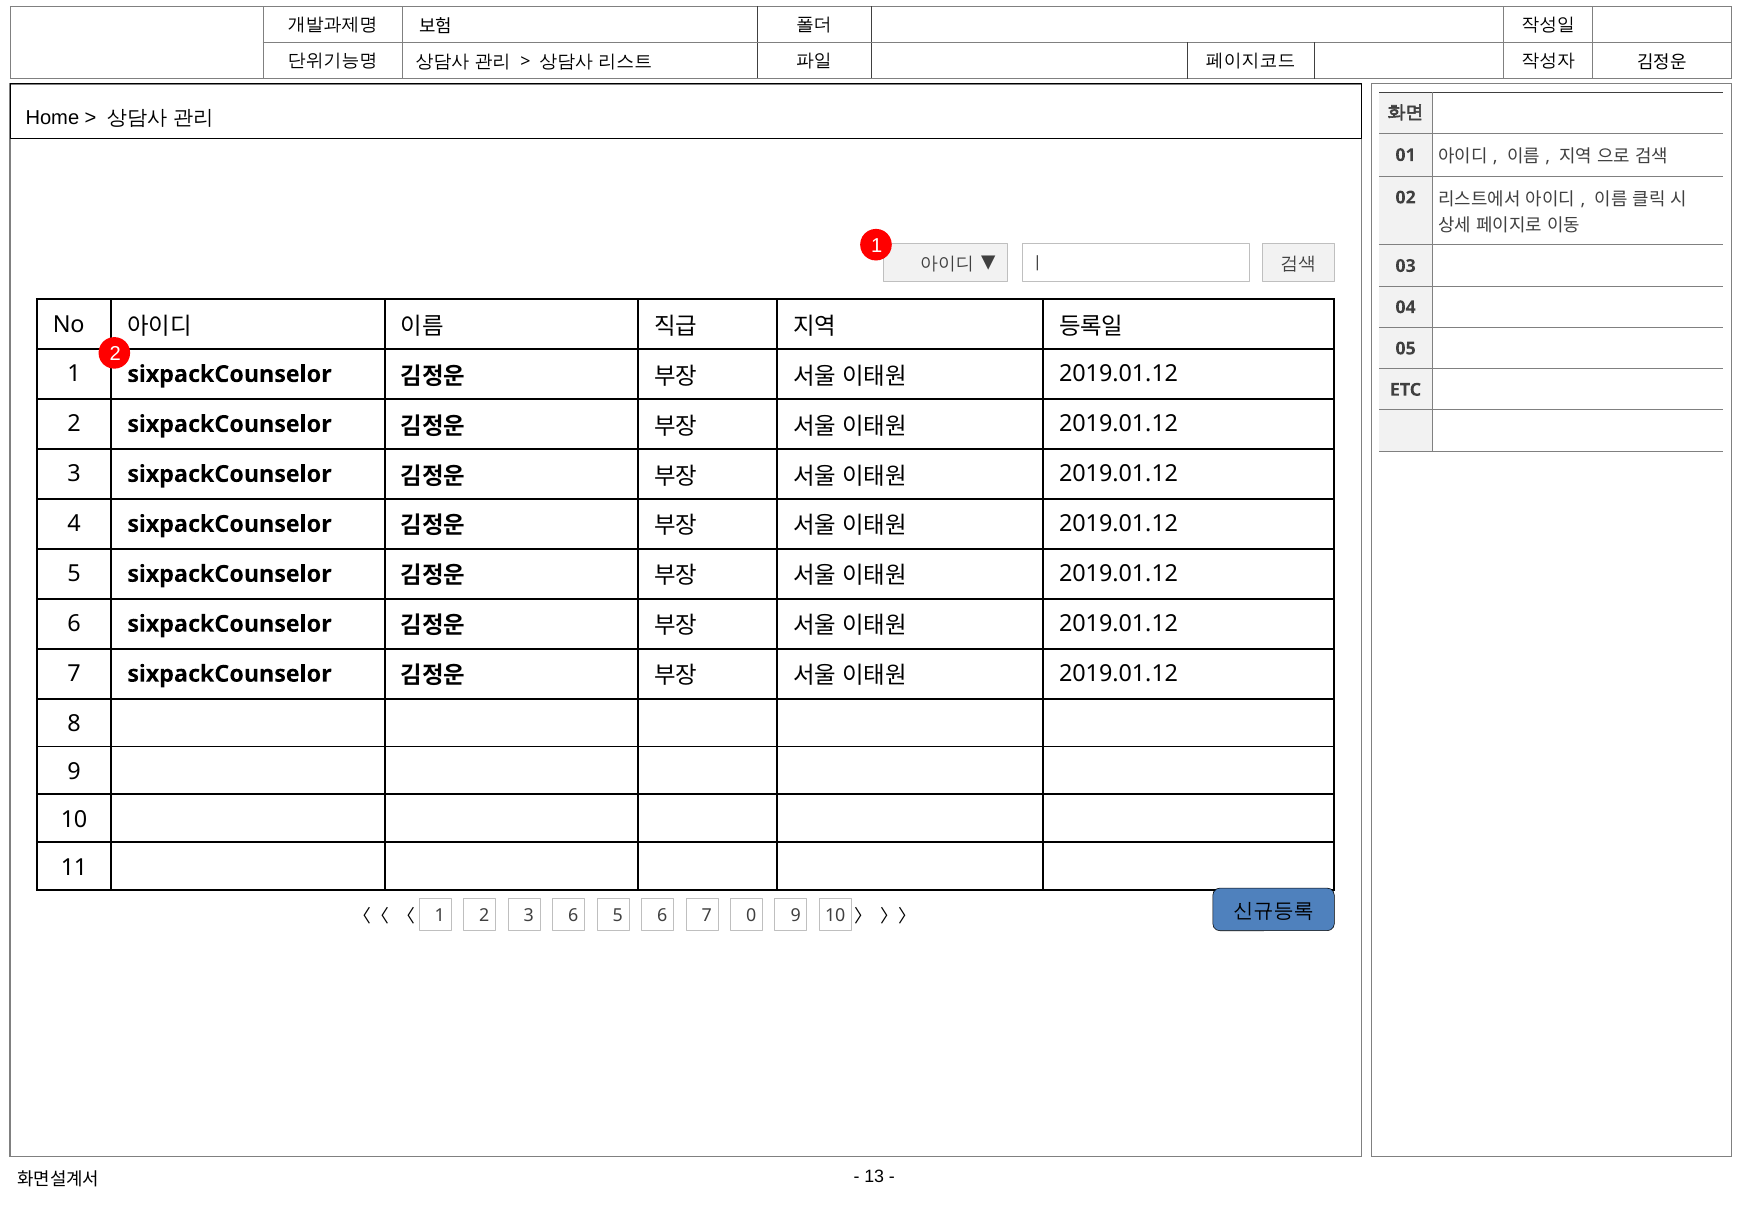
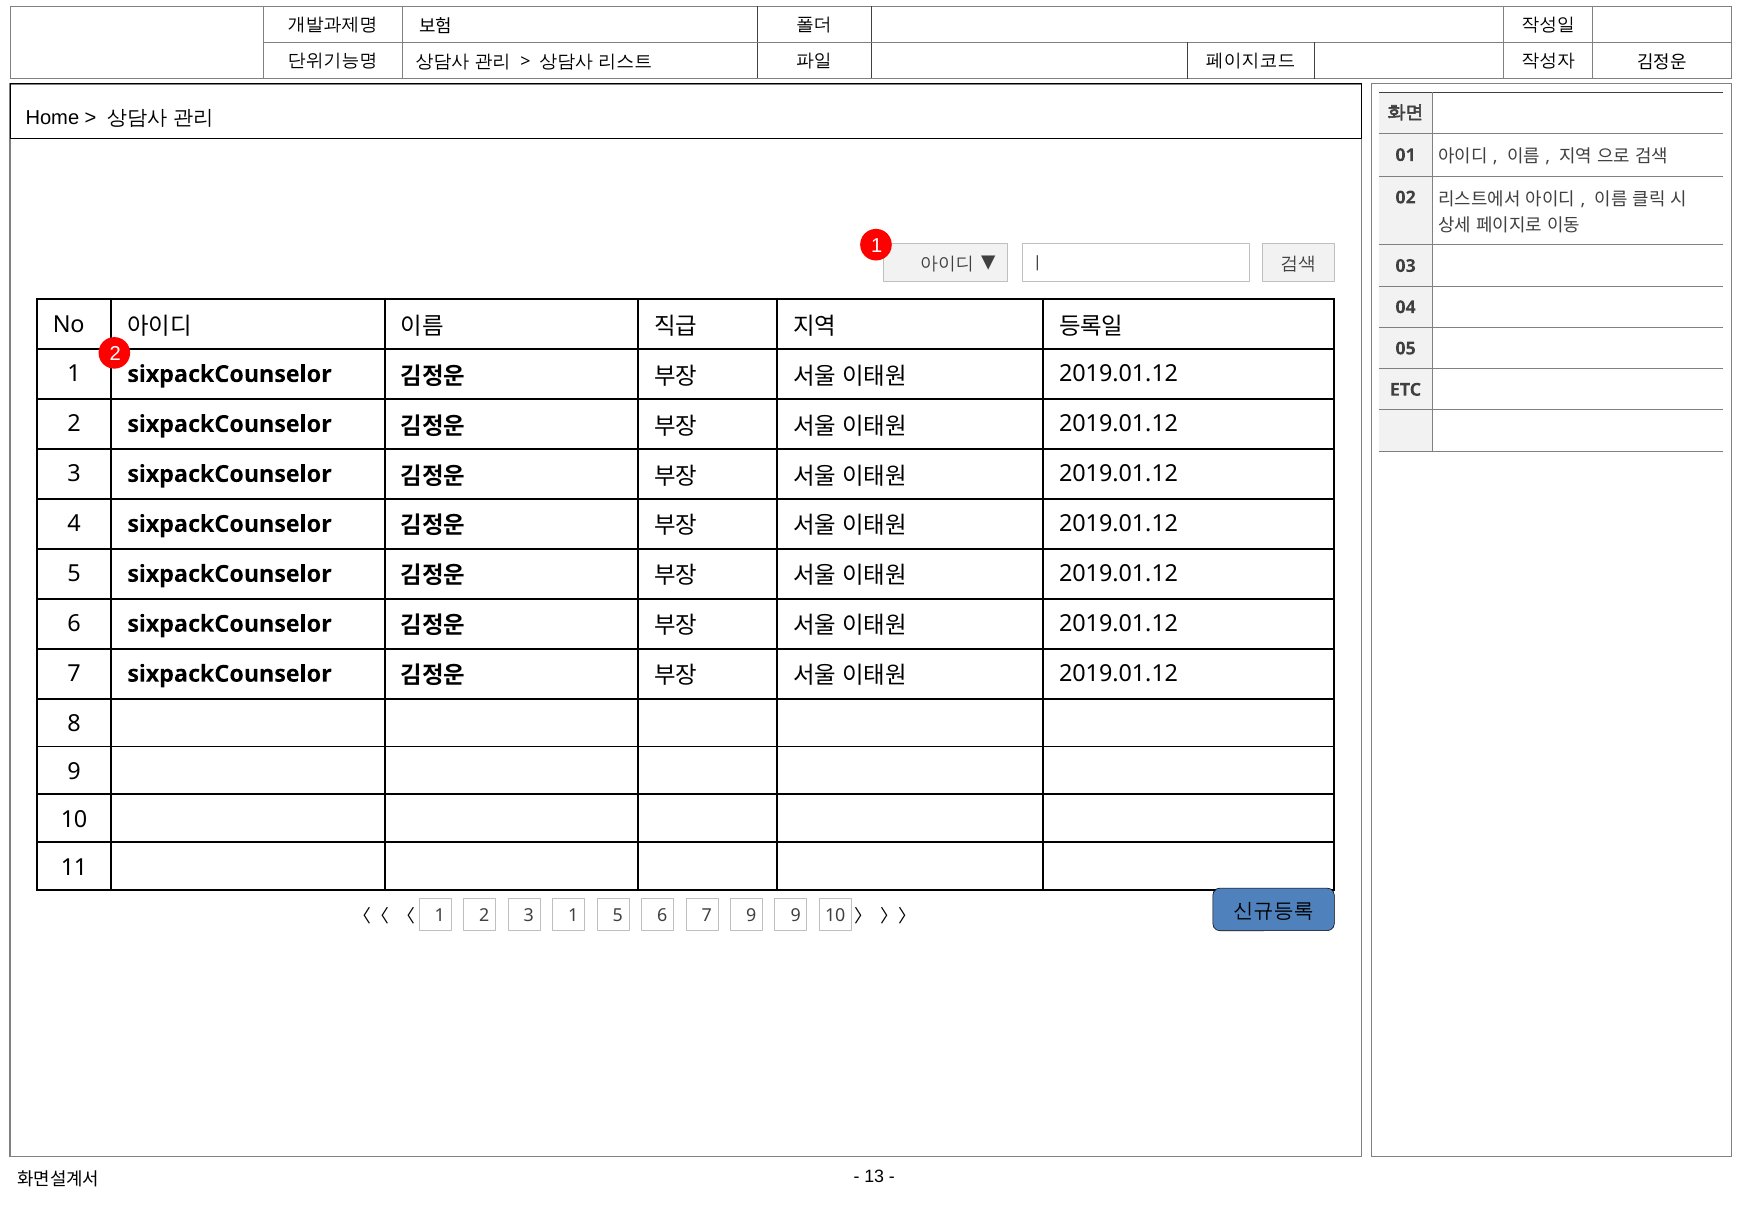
3 6: 6 -> 1 (573, 915)
7 0: 0 -> 9 (751, 915)
